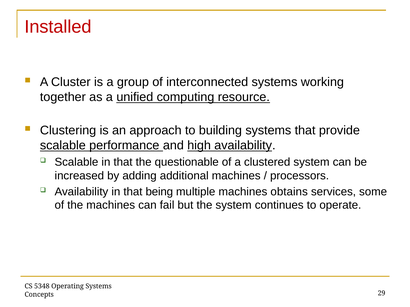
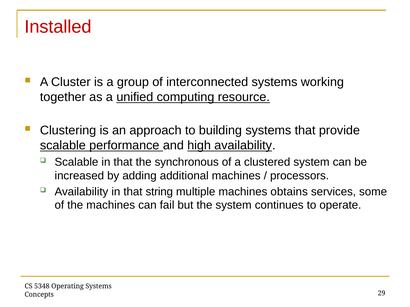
questionable: questionable -> synchronous (187, 162)
being: being -> string (159, 192)
